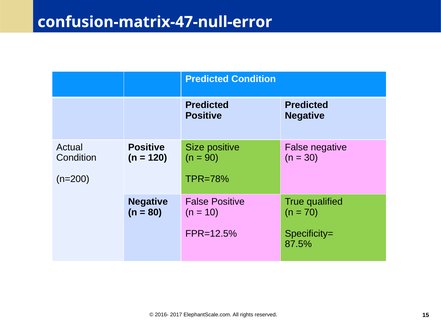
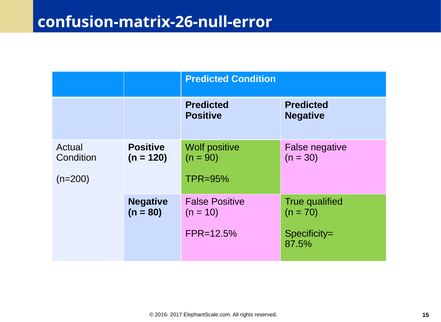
confusion-matrix-47-null-error: confusion-matrix-47-null-error -> confusion-matrix-26-null-error (155, 22)
Size: Size -> Wolf (195, 148)
TPR=78%: TPR=78% -> TPR=95% (207, 179)
